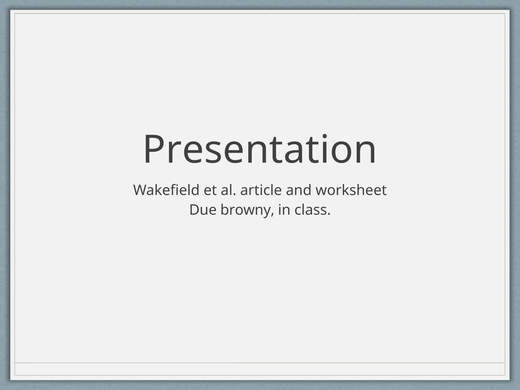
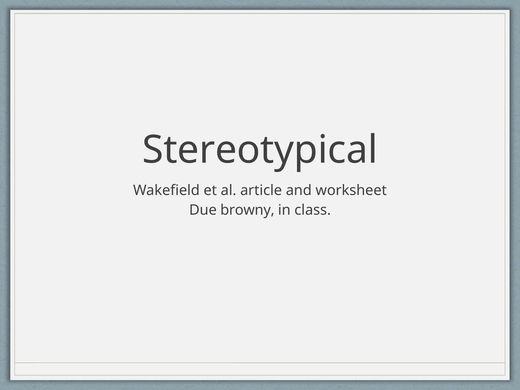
Presentation: Presentation -> Stereotypical (260, 150)
